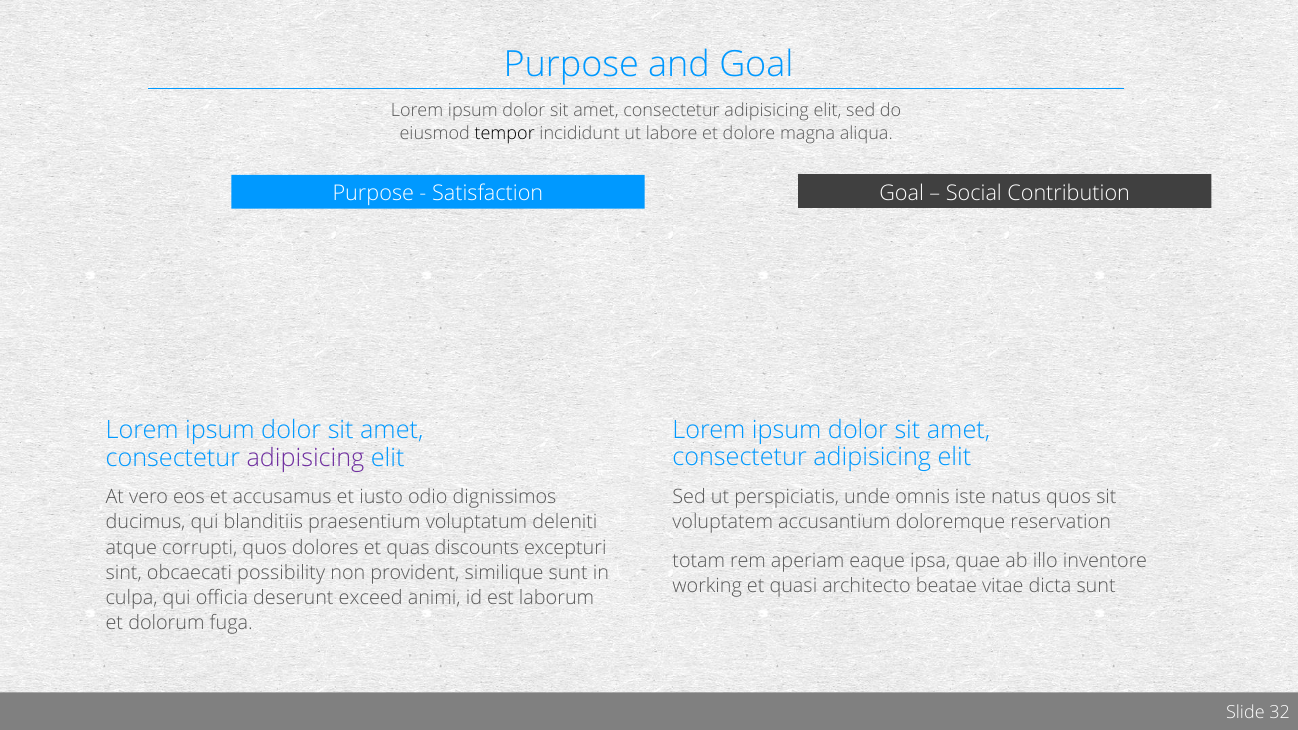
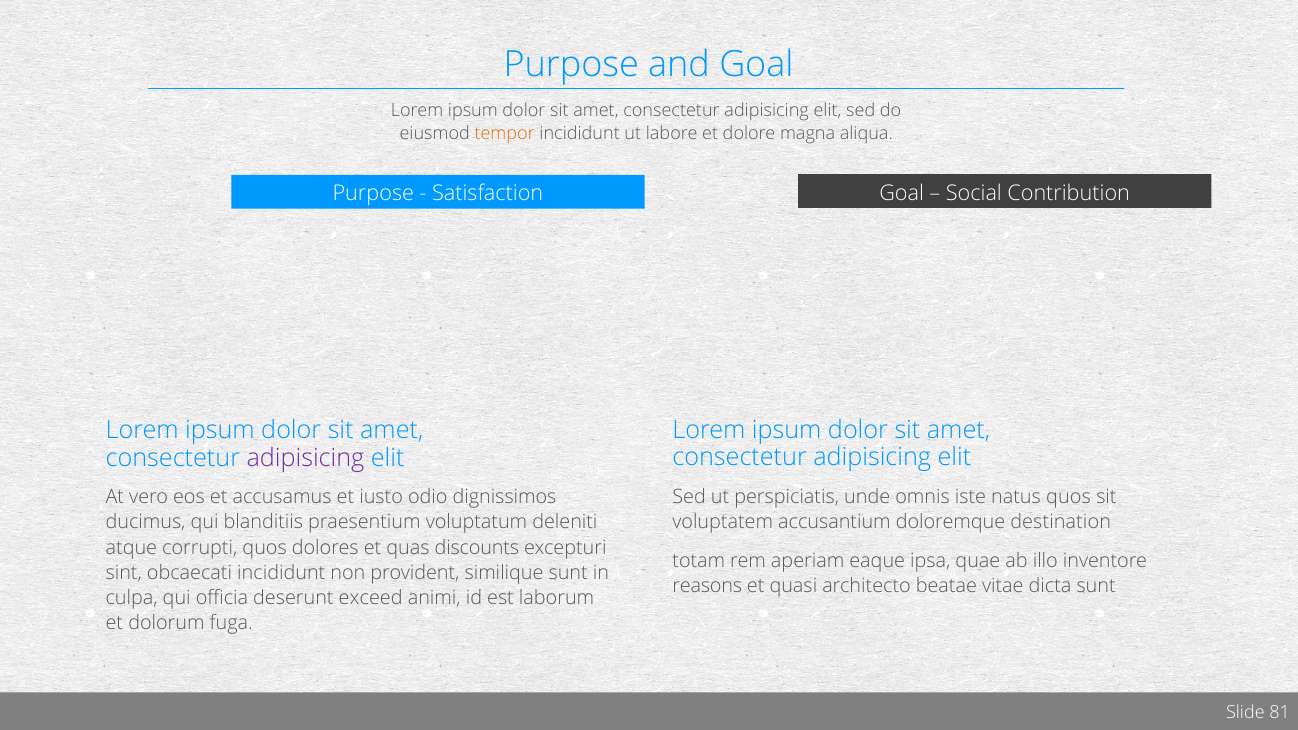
tempor colour: black -> orange (505, 134)
reservation: reservation -> destination (1061, 522)
obcaecati possibility: possibility -> incididunt (281, 573)
working: working -> reasons (707, 586)
32: 32 -> 81 (1280, 713)
